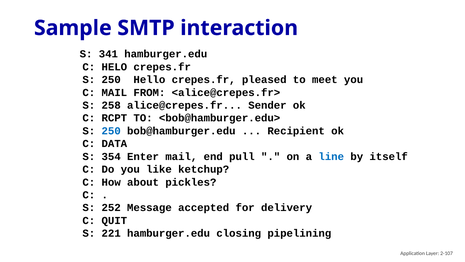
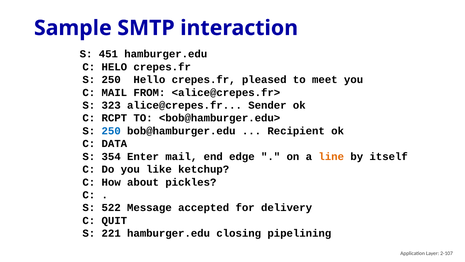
341: 341 -> 451 (108, 54)
258: 258 -> 323 (111, 105)
pull: pull -> edge (242, 156)
line colour: blue -> orange (331, 156)
252: 252 -> 522 (111, 207)
